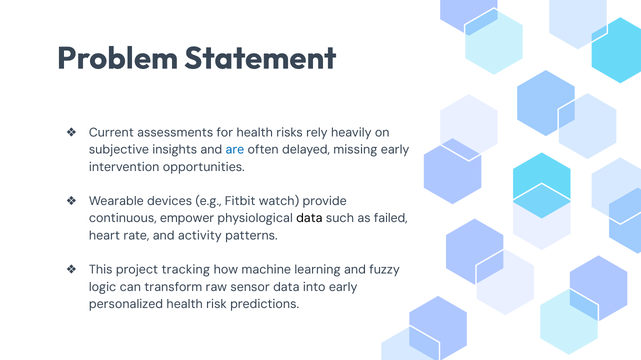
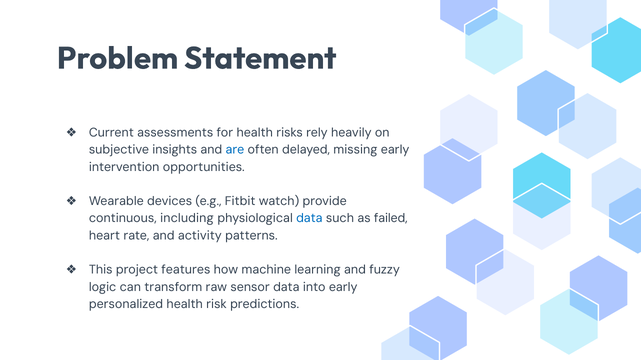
empower: empower -> including (187, 219)
data colour: black -> blue (309, 219)
tracking: tracking -> features (186, 270)
